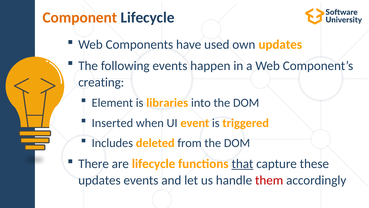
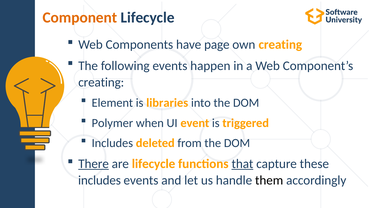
used: used -> page (217, 45)
own updates: updates -> creating (280, 45)
Inserted: Inserted -> Polymer (112, 123)
There underline: none -> present (94, 163)
updates: updates -> includes (99, 180)
them colour: red -> black (269, 180)
